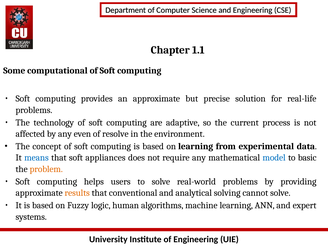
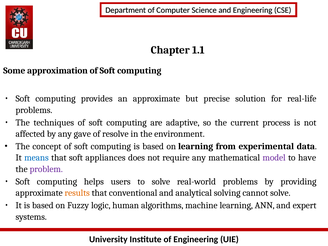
computational: computational -> approximation (57, 71)
technology: technology -> techniques (54, 123)
even: even -> gave (82, 134)
model colour: blue -> purple (274, 158)
basic: basic -> have (307, 158)
problem colour: orange -> purple (46, 169)
